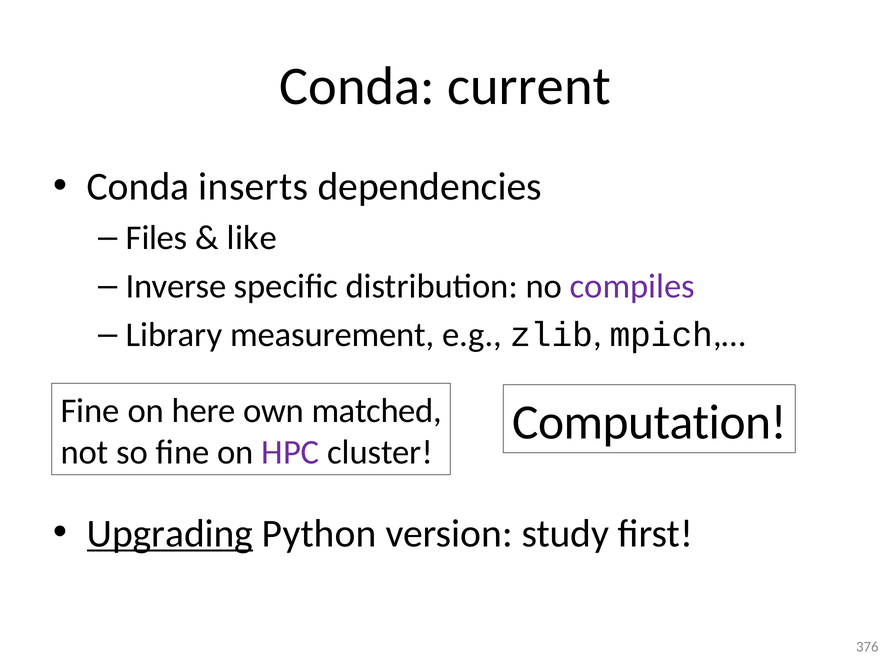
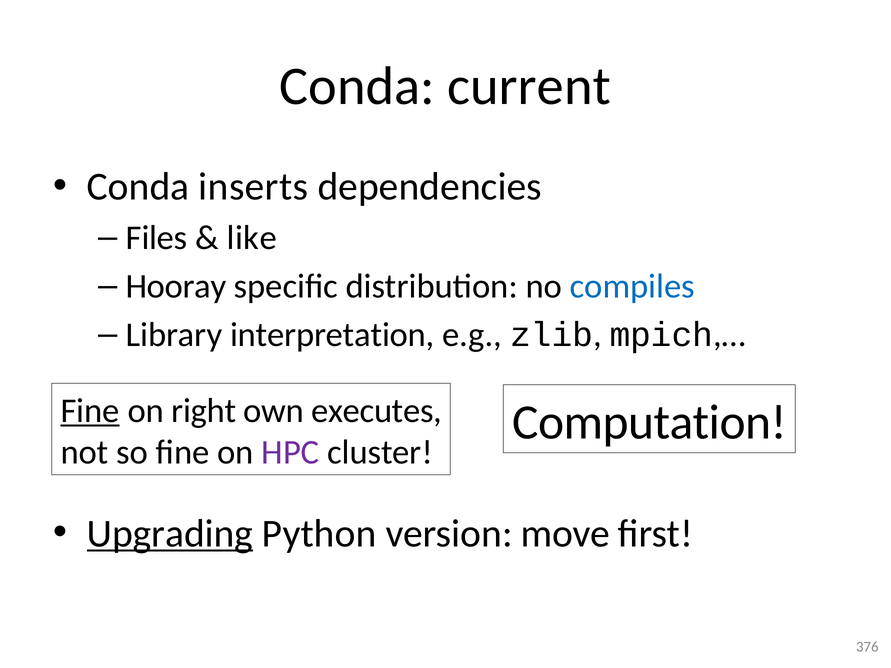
Inverse: Inverse -> Hooray (176, 287)
compiles colour: purple -> blue (632, 287)
measurement: measurement -> interpretation (332, 335)
Fine underline: none -> present (90, 411)
here: here -> right (204, 411)
matched: matched -> executes (377, 411)
study: study -> move (565, 534)
